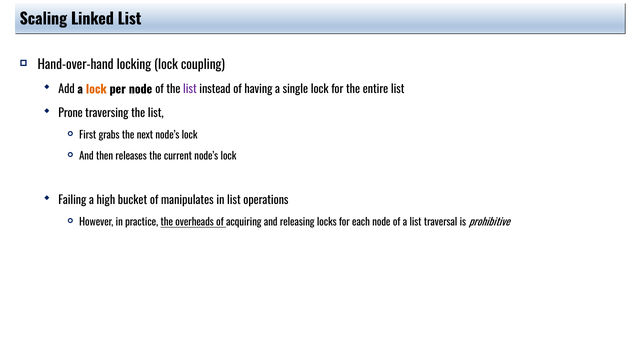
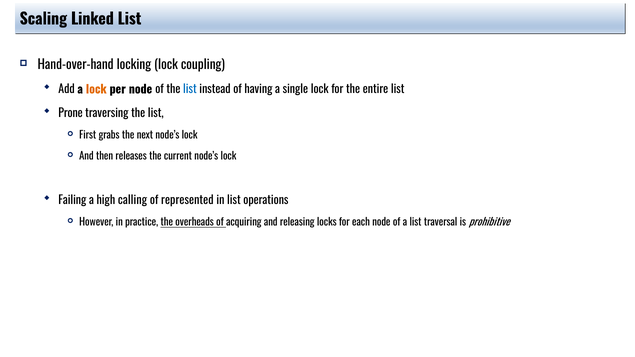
list colour: purple -> blue (190, 90)
bucket: bucket -> calling (132, 201)
manipulates: manipulates -> represented (187, 201)
